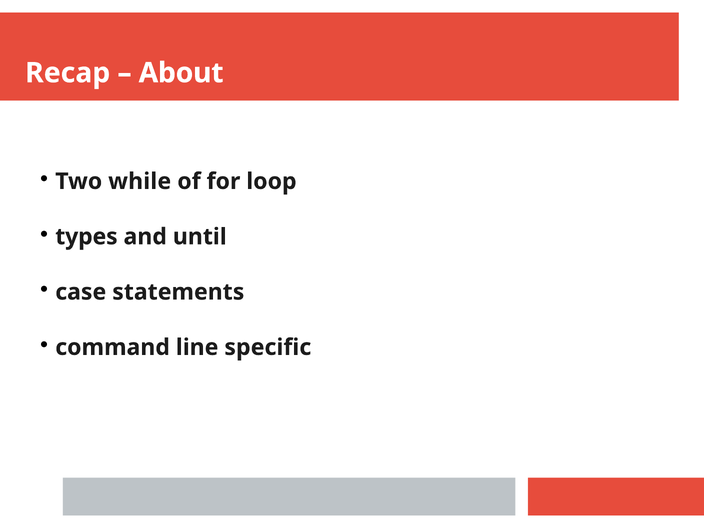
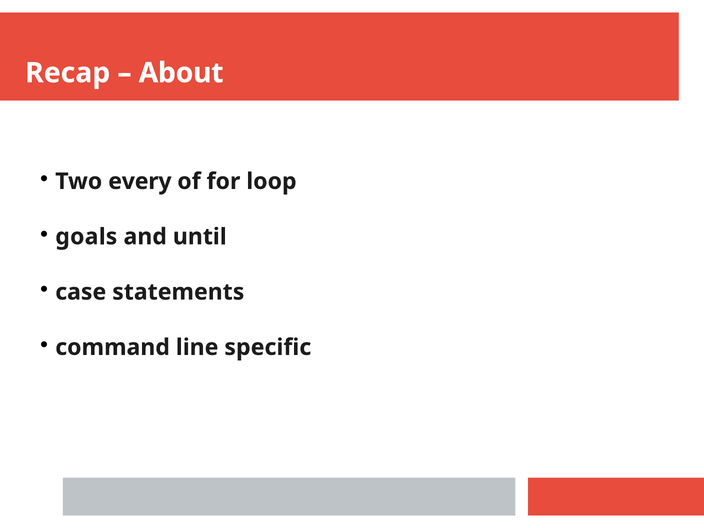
while: while -> every (140, 181)
types: types -> goals (86, 237)
